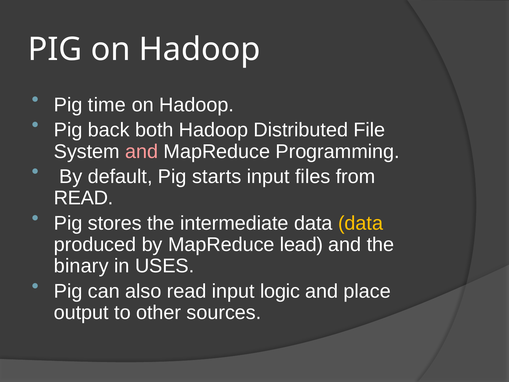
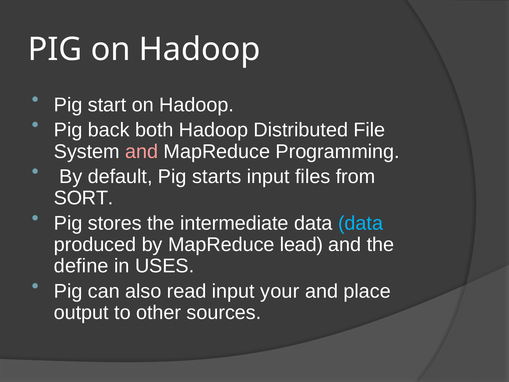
time: time -> start (107, 105)
READ: READ -> SORT (84, 198)
data colour: yellow -> light blue (361, 223)
binary: binary -> define (81, 266)
logic: logic -> your (280, 291)
